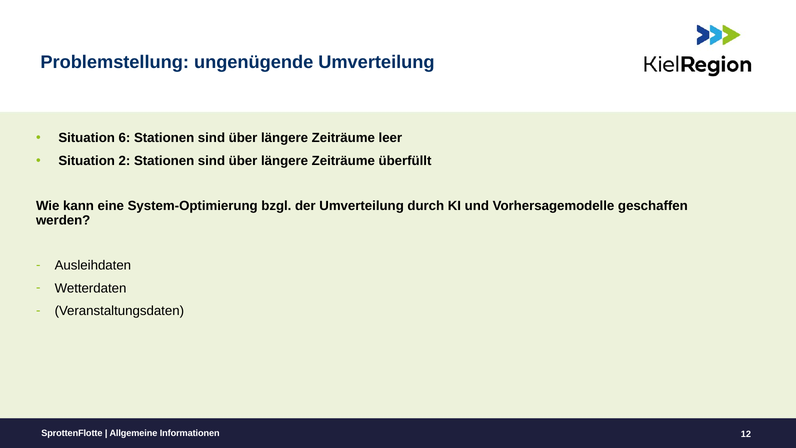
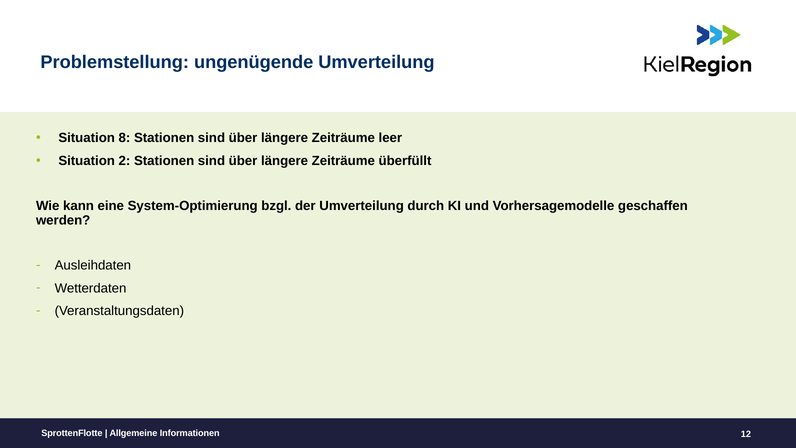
6: 6 -> 8 (124, 138)
